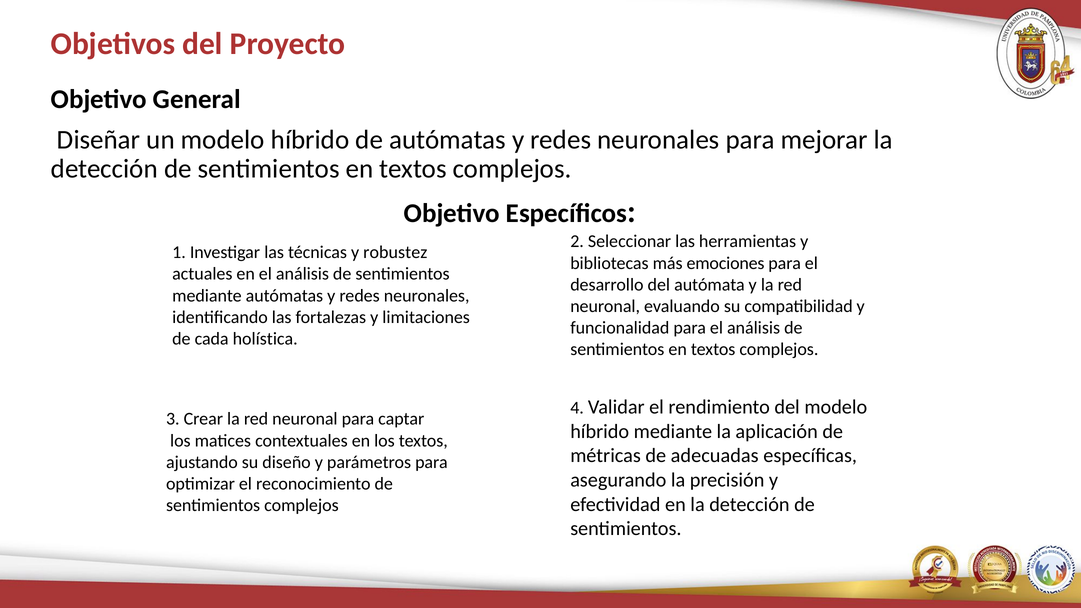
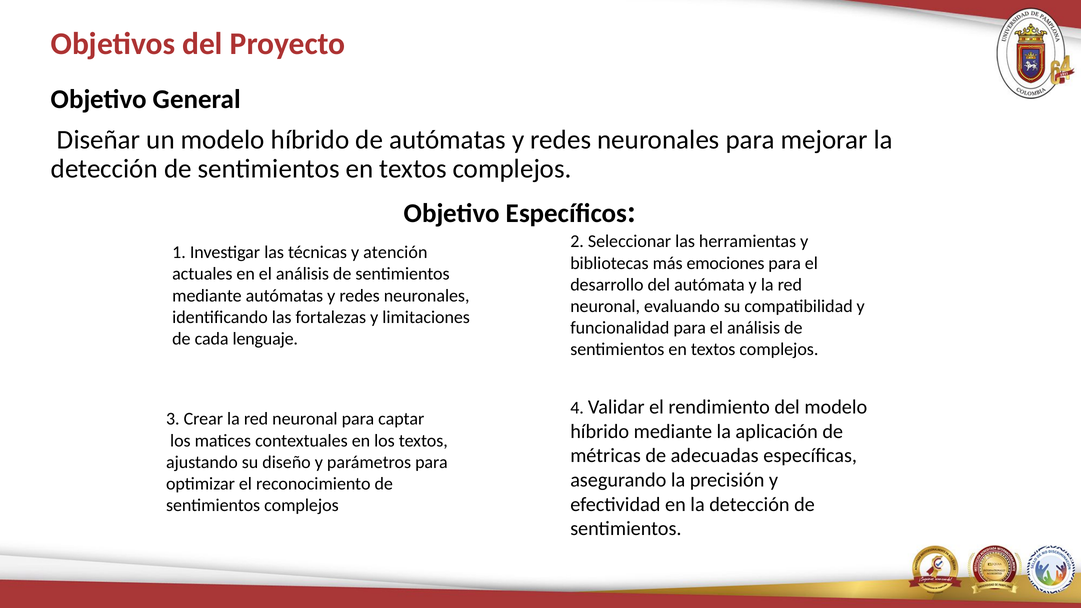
robustez: robustez -> atención (395, 252)
holística: holística -> lenguaje (265, 339)
